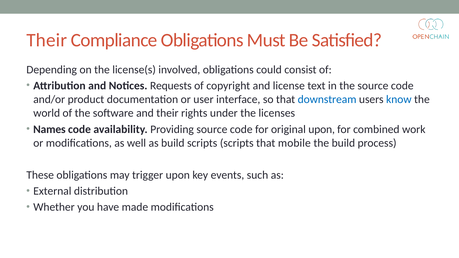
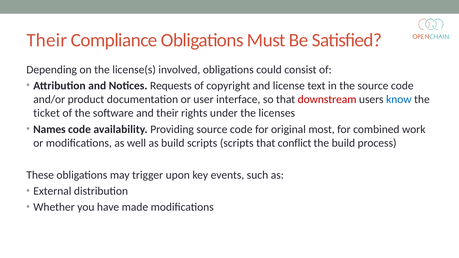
downstream colour: blue -> red (327, 99)
world: world -> ticket (47, 113)
original upon: upon -> most (322, 129)
mobile: mobile -> conflict (294, 143)
